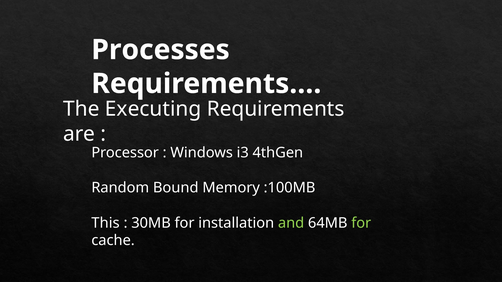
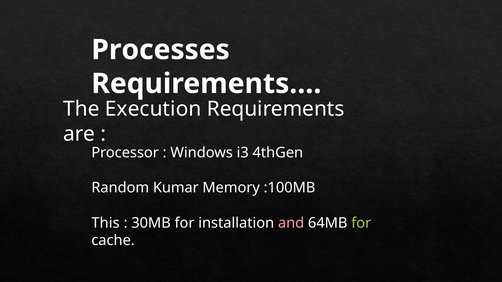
Executing: Executing -> Execution (153, 109)
Bound: Bound -> Kumar (176, 188)
and colour: light green -> pink (291, 223)
